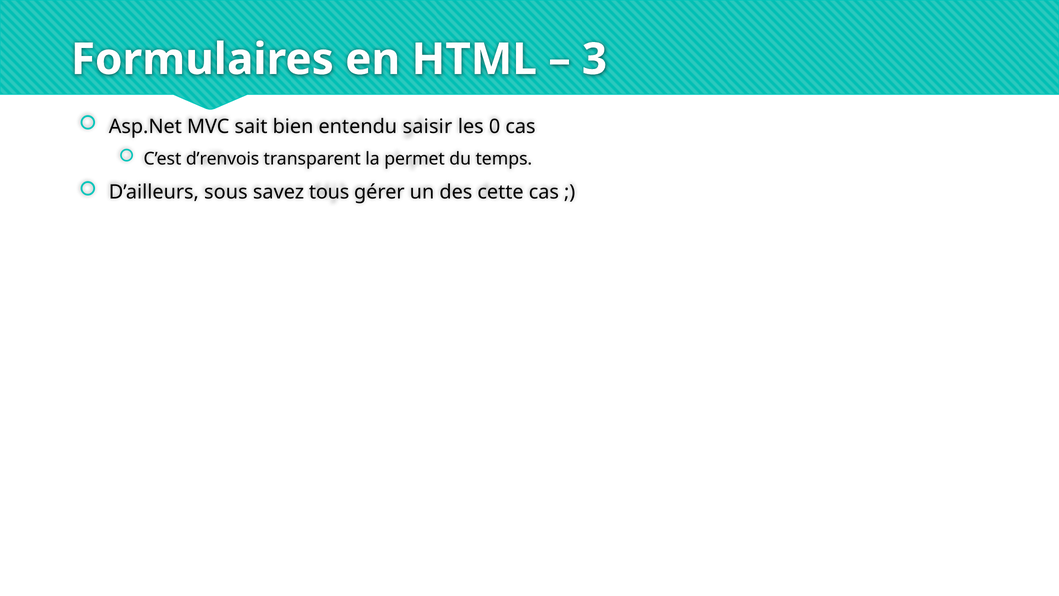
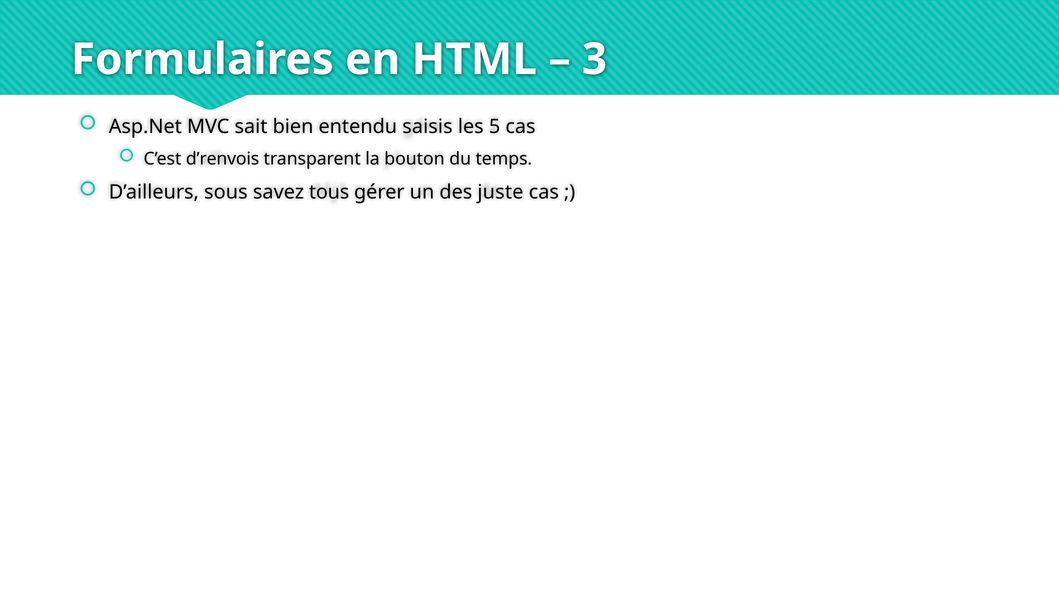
saisir: saisir -> saisis (427, 126)
0: 0 -> 5 (495, 126)
permet: permet -> bouton (414, 159)
cette: cette -> juste (500, 192)
